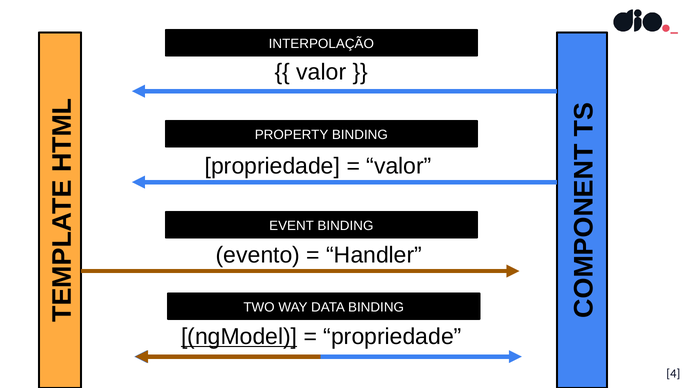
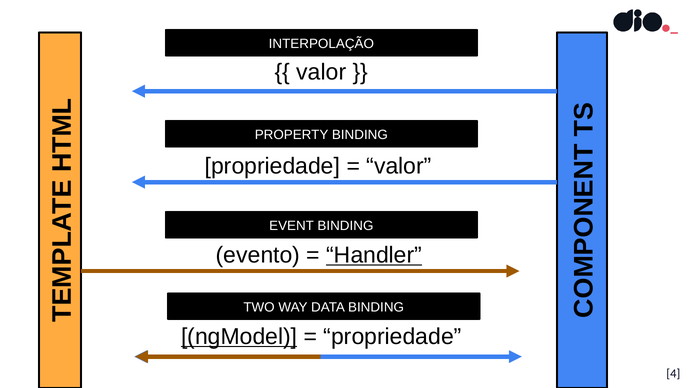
Handler underline: none -> present (374, 255)
